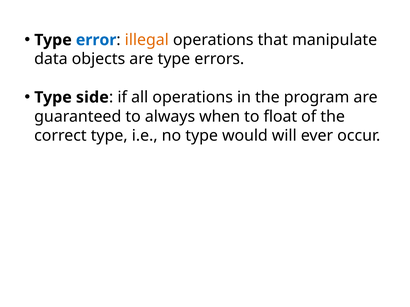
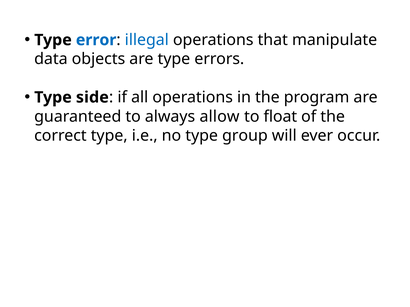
illegal colour: orange -> blue (147, 40)
when: when -> allow (220, 117)
would: would -> group (245, 136)
